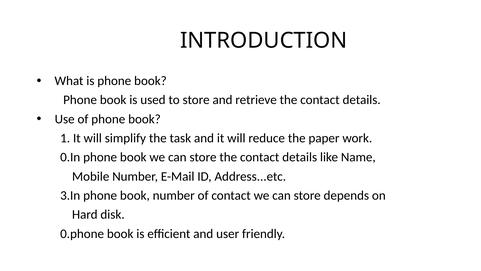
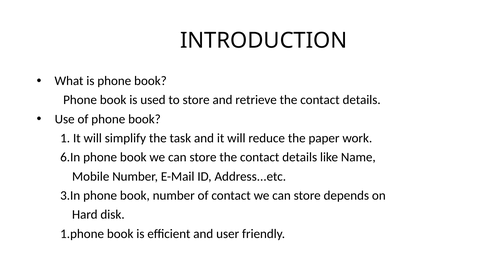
0.In: 0.In -> 6.In (70, 157)
0.phone: 0.phone -> 1.phone (82, 233)
